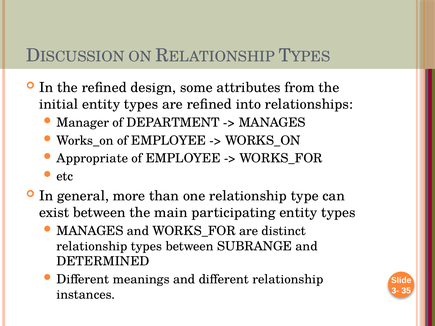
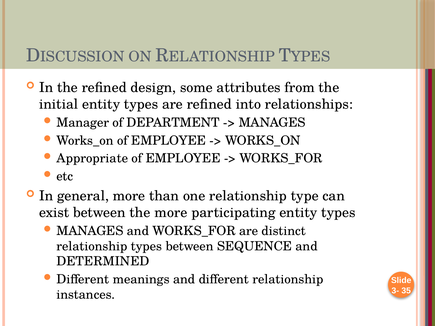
the main: main -> more (171, 213)
SUBRANGE: SUBRANGE -> SEQUENCE (255, 246)
